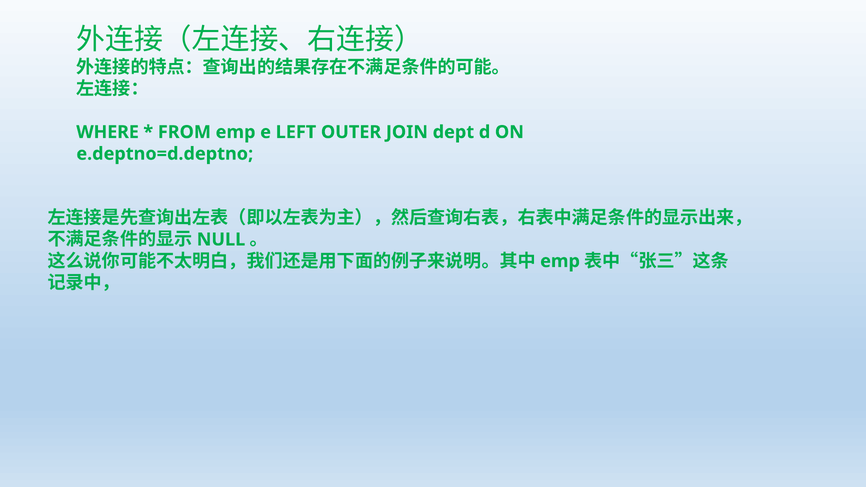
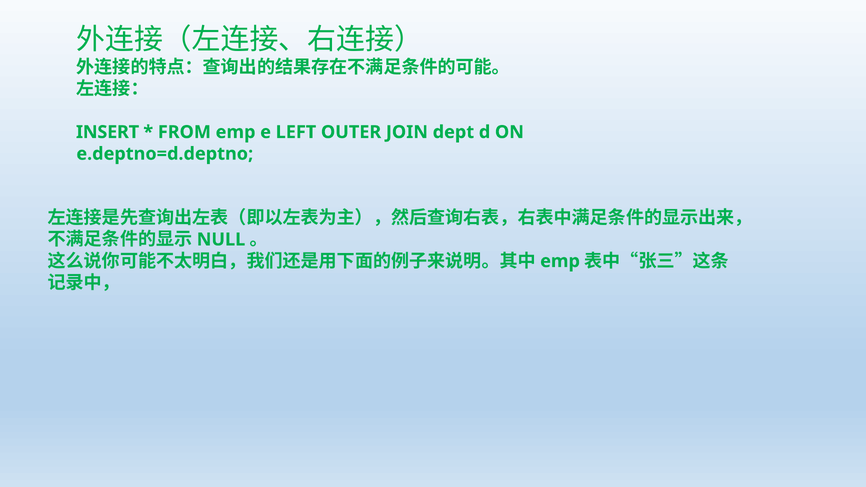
WHERE: WHERE -> INSERT (108, 132)
